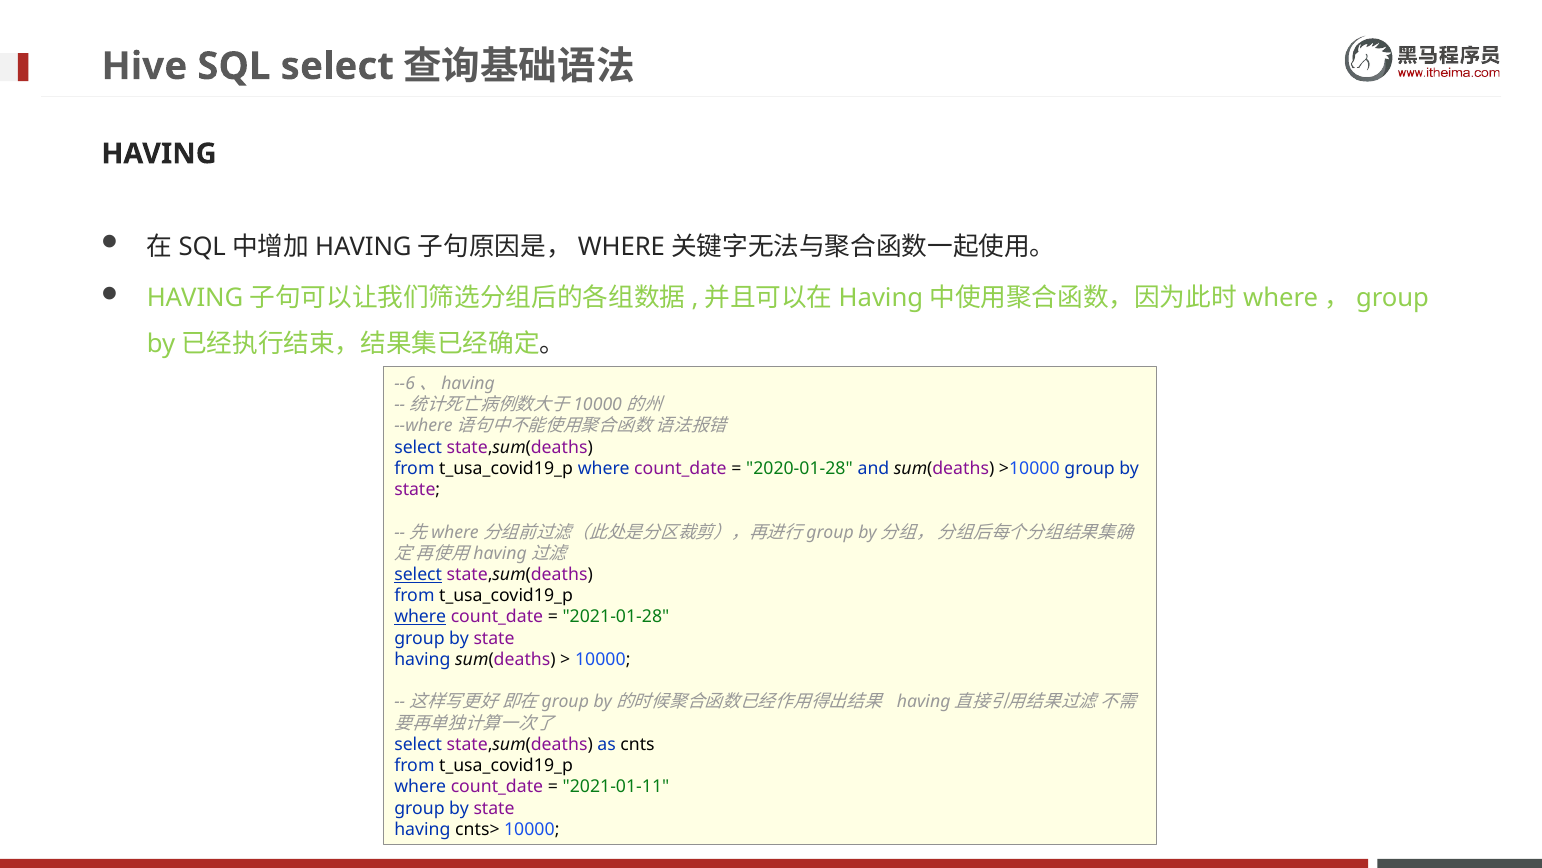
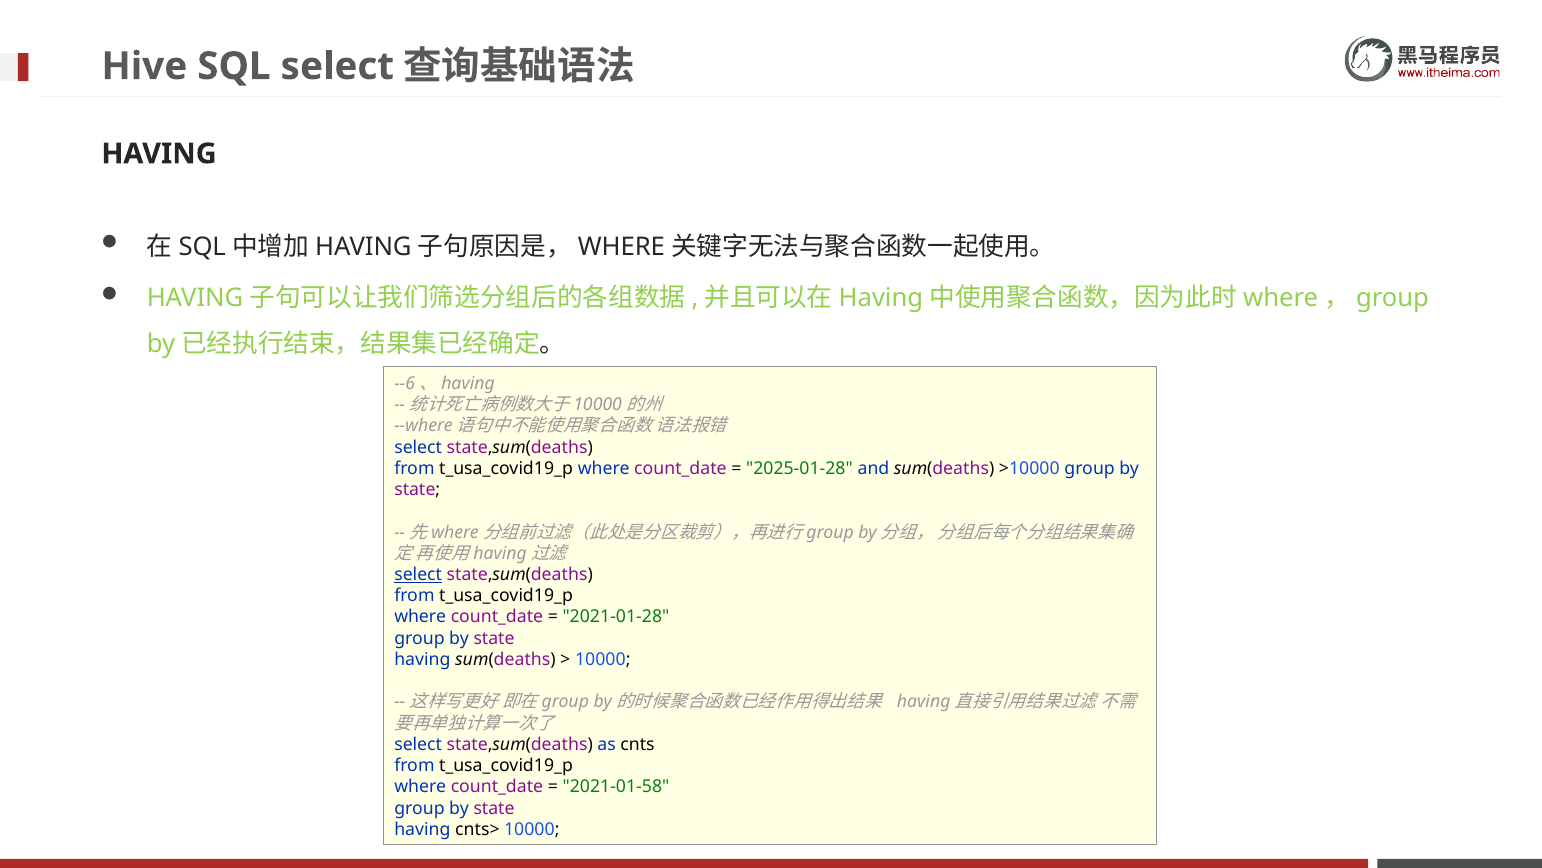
2020-01-28: 2020-01-28 -> 2025-01-28 (799, 468)
where underline: present -> none (420, 617)
2021-01-11: 2021-01-11 -> 2021-01-58 (616, 786)
